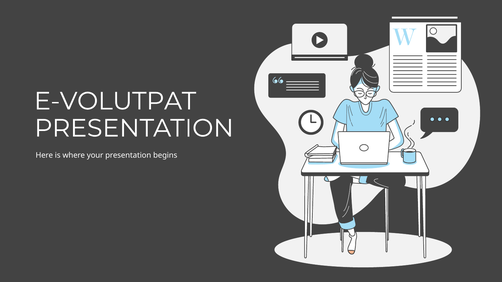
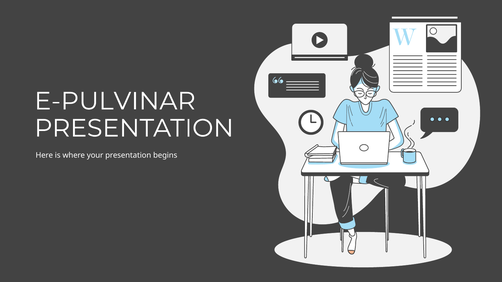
E-VOLUTPAT: E-VOLUTPAT -> E-PULVINAR (115, 101)
